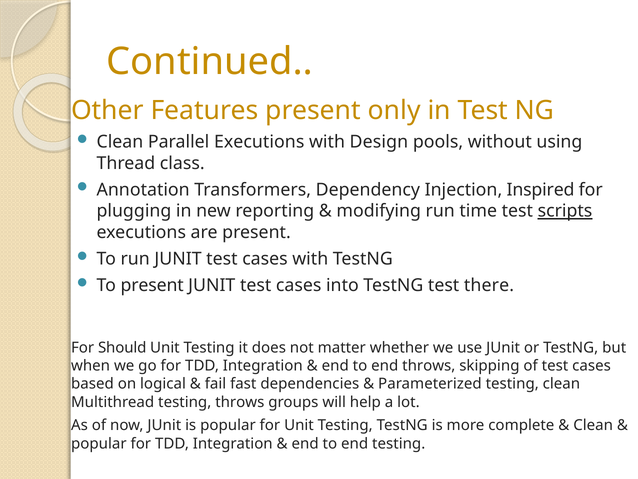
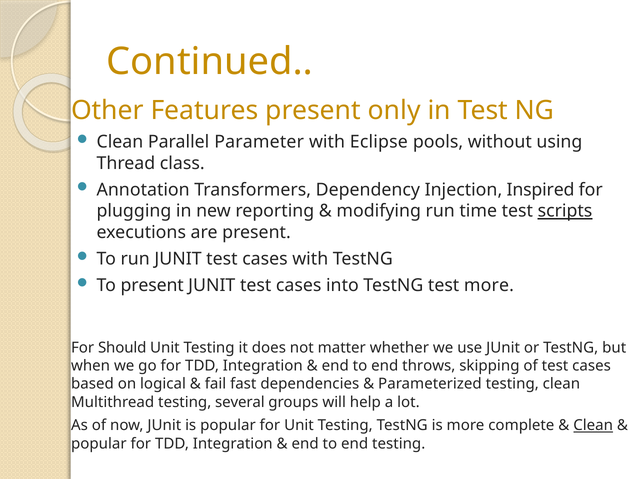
Parallel Executions: Executions -> Parameter (259, 142)
Design: Design -> Eclipse (379, 142)
test there: there -> more (489, 285)
testing throws: throws -> several (240, 402)
Clean underline: none -> present (593, 425)
